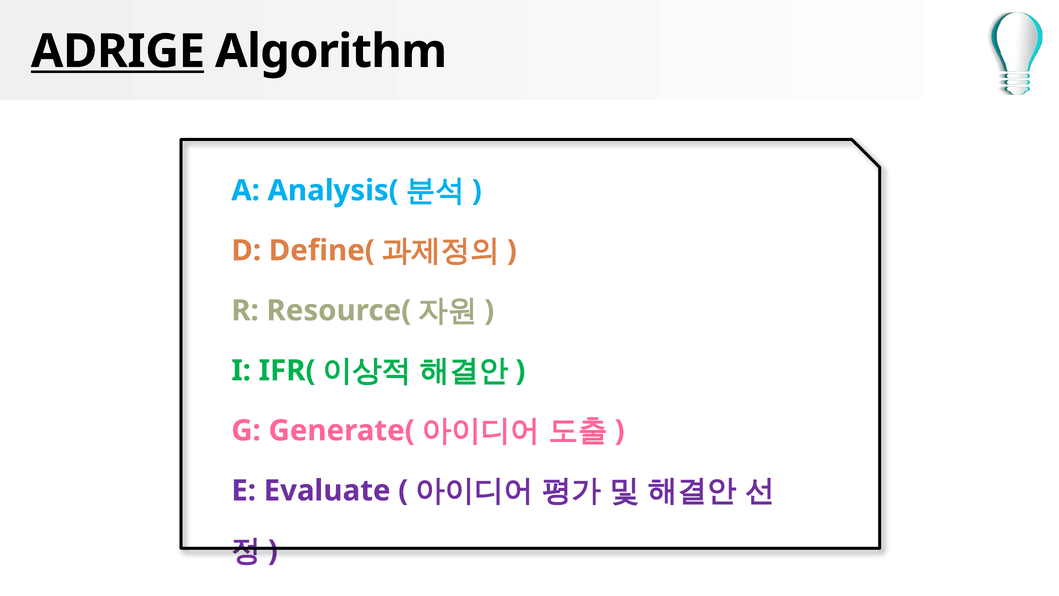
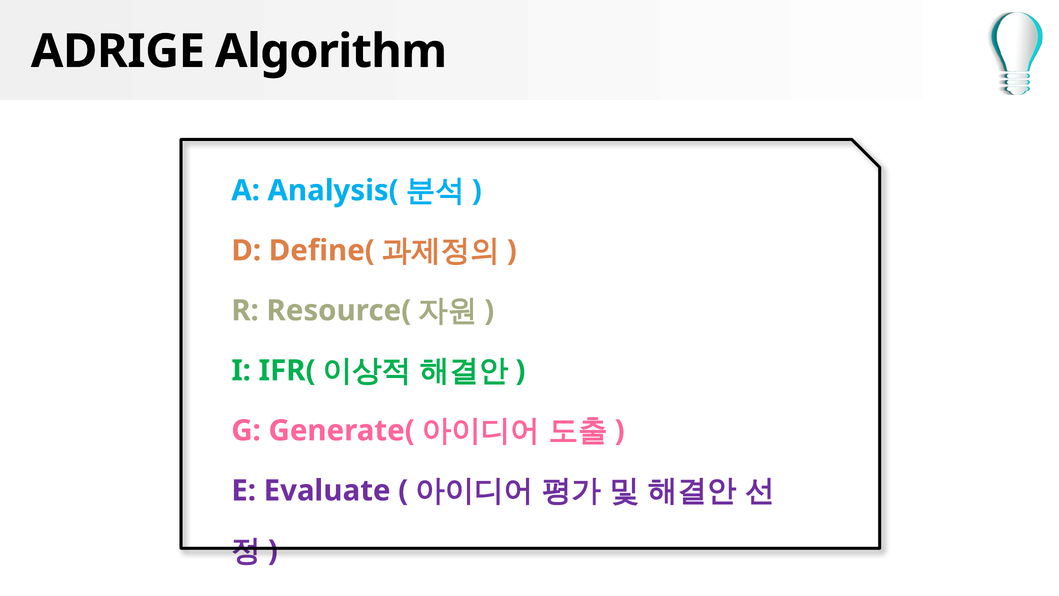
ADRIGE underline: present -> none (118, 51)
